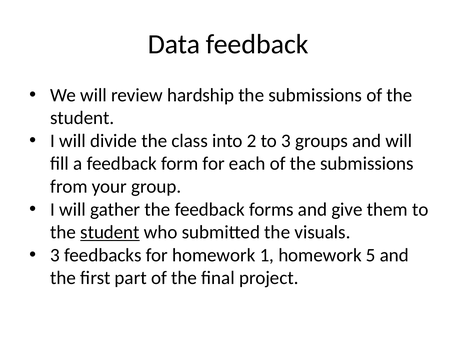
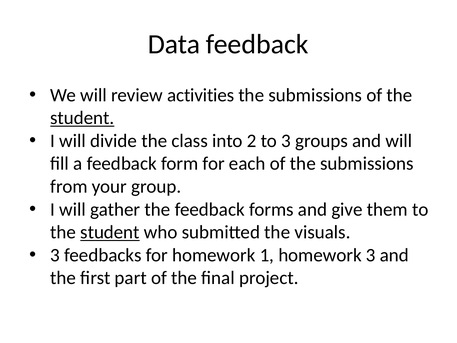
hardship: hardship -> activities (201, 95)
student underline: none -> present (82, 118)
homework 5: 5 -> 3 (371, 255)
